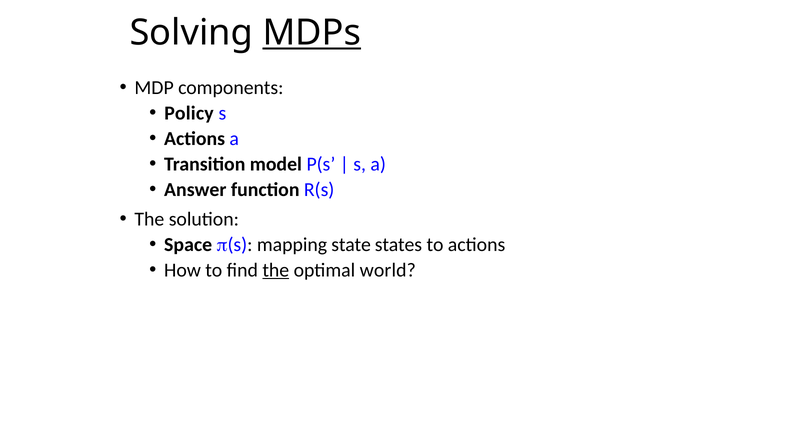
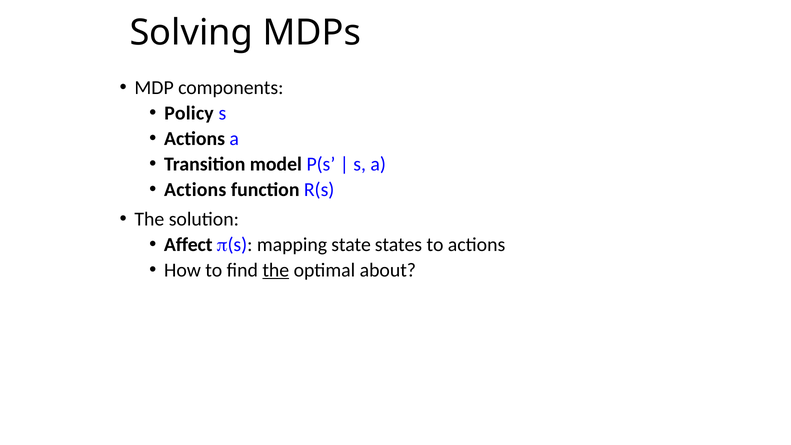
MDPs underline: present -> none (312, 33)
Answer: Answer -> Actions (195, 190)
Space: Space -> Affect (188, 245)
world: world -> about (388, 270)
